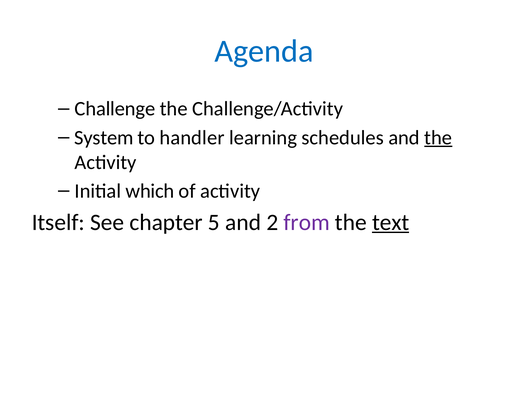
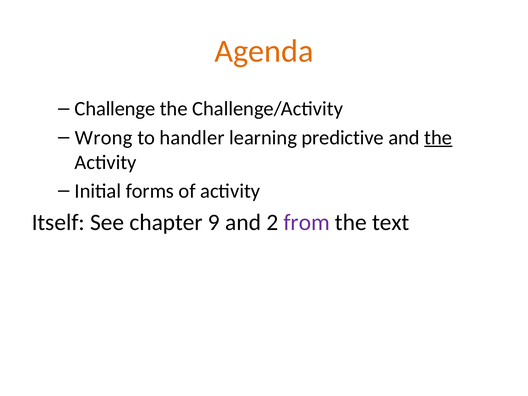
Agenda colour: blue -> orange (264, 51)
System: System -> Wrong (104, 138)
schedules: schedules -> predictive (343, 138)
which: which -> forms (150, 191)
5: 5 -> 9 (214, 222)
text underline: present -> none (391, 222)
